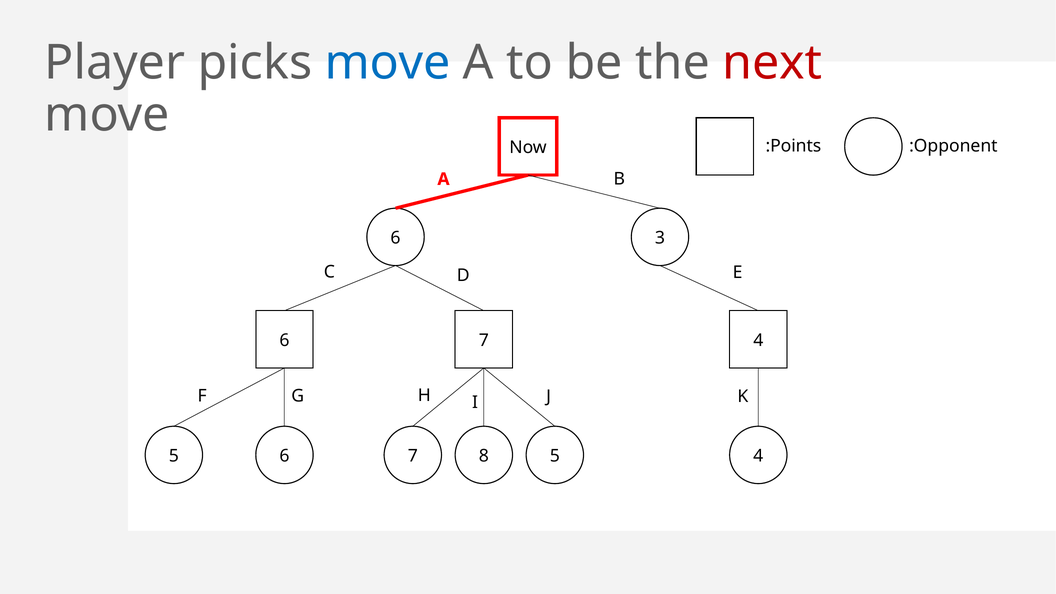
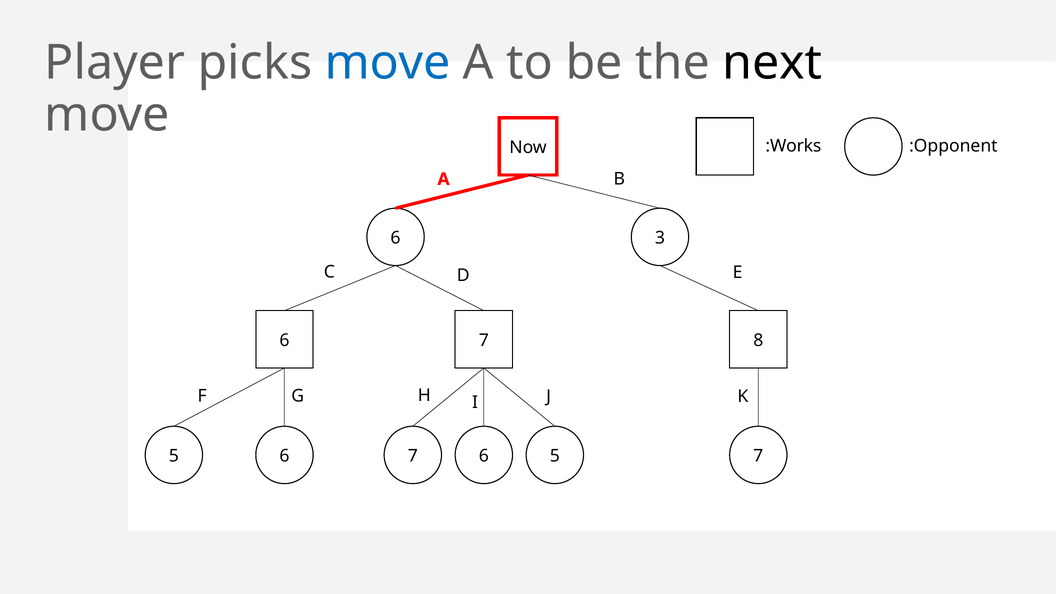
next colour: red -> black (772, 63)
:Points: :Points -> :Works (793, 146)
7 4: 4 -> 8 (758, 341)
7 8: 8 -> 6 (484, 456)
4: 4 -> 7 (758, 456)
